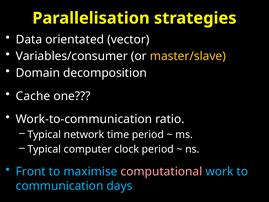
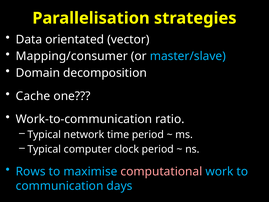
Variables/consumer: Variables/consumer -> Mapping/consumer (72, 56)
master/slave colour: yellow -> light blue (188, 56)
Front: Front -> Rows (31, 171)
